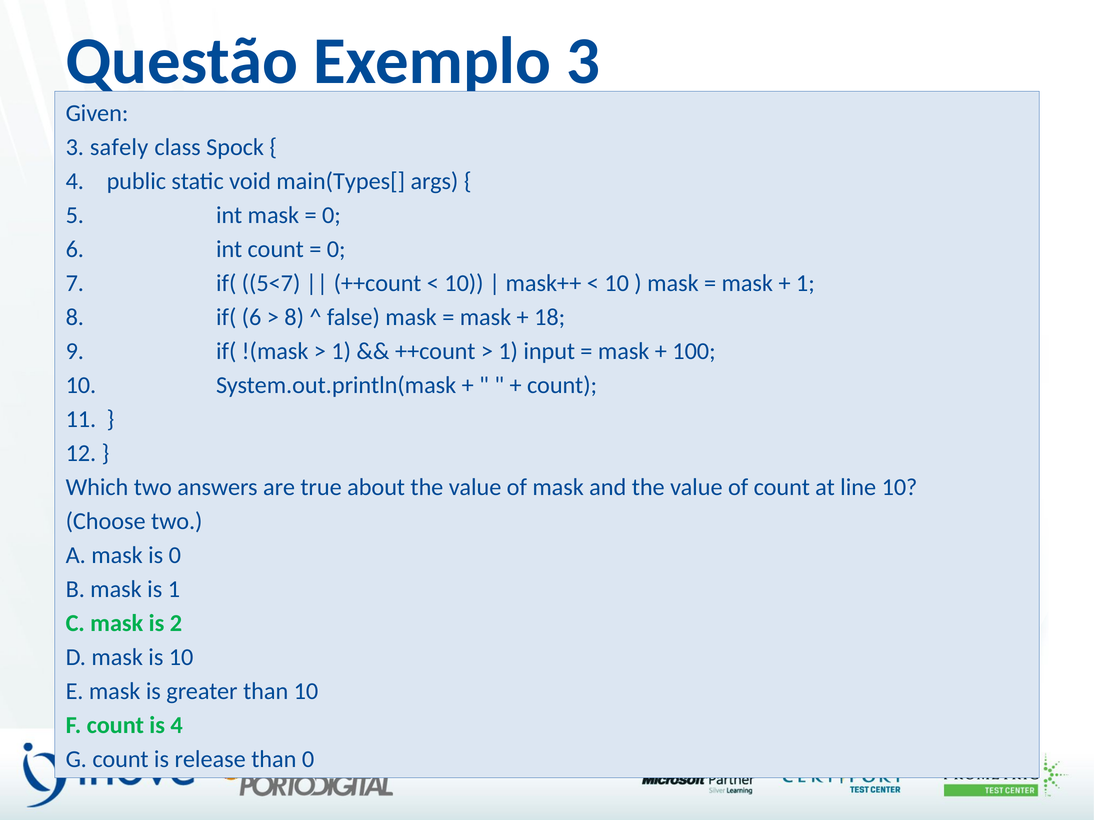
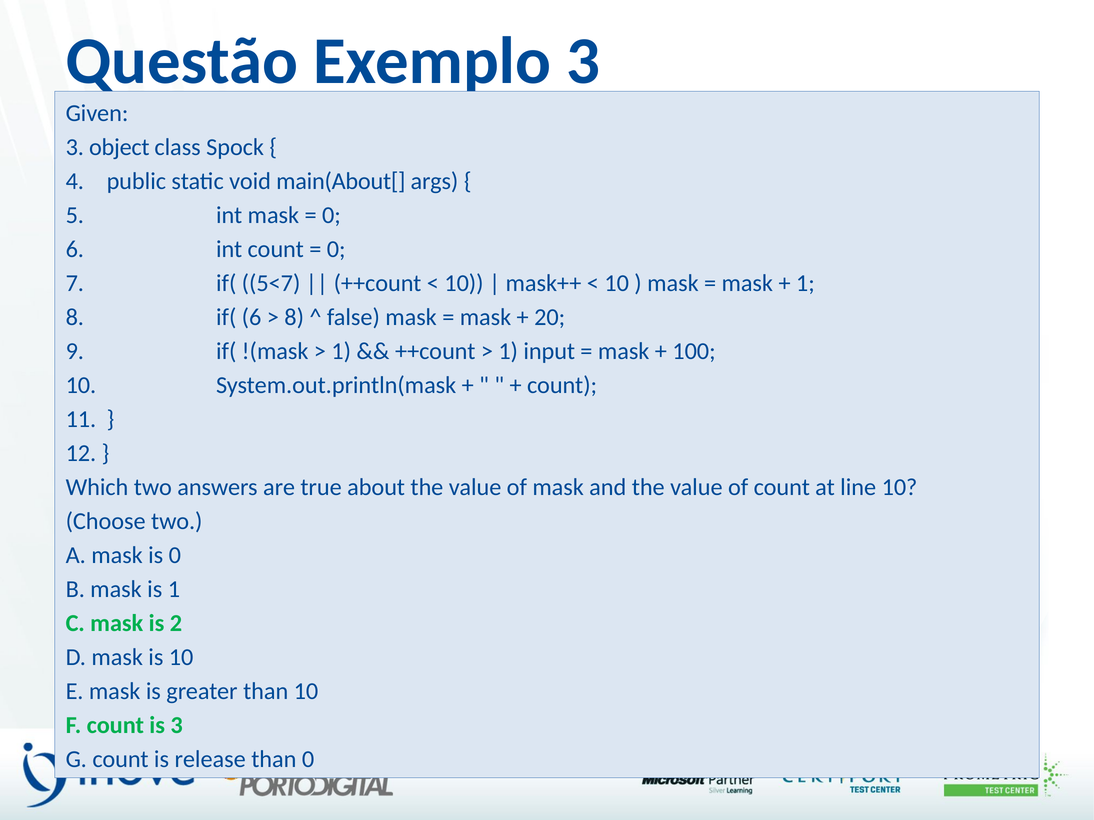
safely: safely -> object (119, 147)
main(Types[: main(Types[ -> main(About[ (341, 181)
18: 18 -> 20 (550, 317)
is 4: 4 -> 3 (177, 726)
